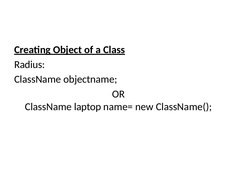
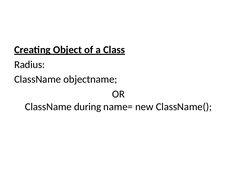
laptop: laptop -> during (88, 107)
